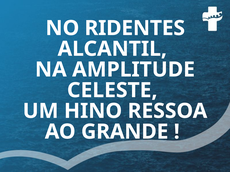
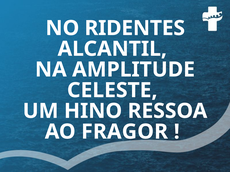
GRANDE: GRANDE -> FRAGOR (125, 132)
